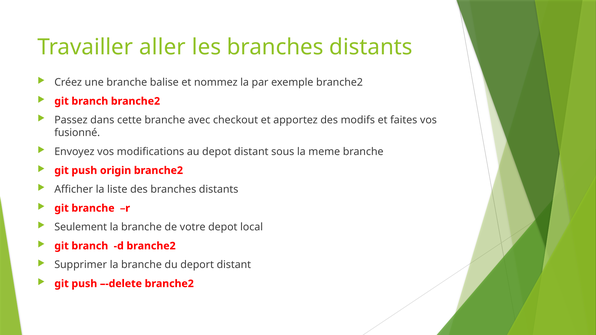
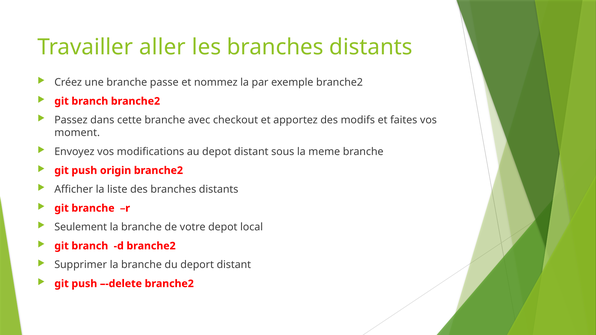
balise: balise -> passe (164, 82)
fusionné: fusionné -> moment (77, 133)
